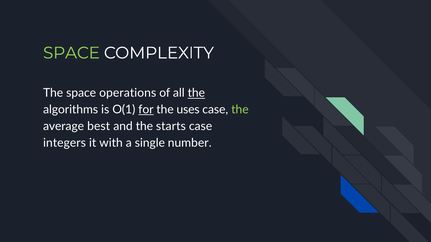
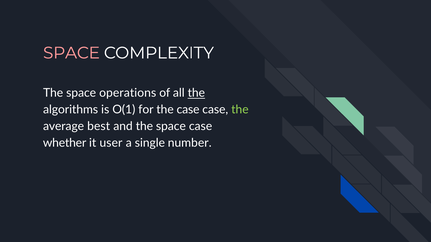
SPACE colour: light green -> pink (71, 53)
for underline: present -> none (146, 110)
the uses: uses -> case (188, 110)
and the starts: starts -> space (171, 126)
integers: integers -> whether (65, 143)
with: with -> user (111, 143)
